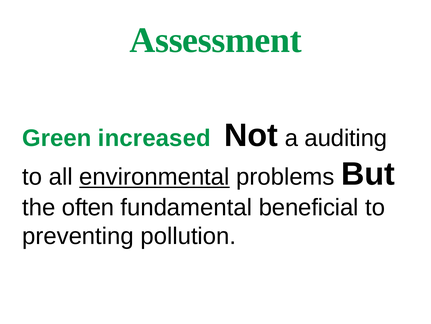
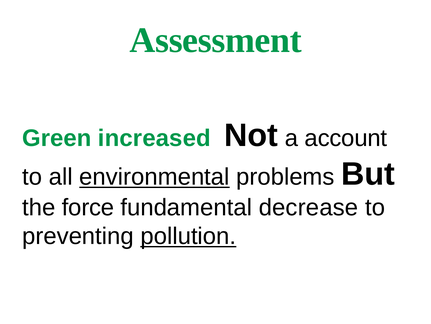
auditing: auditing -> account (346, 138)
often: often -> force (88, 207)
beneficial: beneficial -> decrease (308, 207)
pollution underline: none -> present (188, 236)
